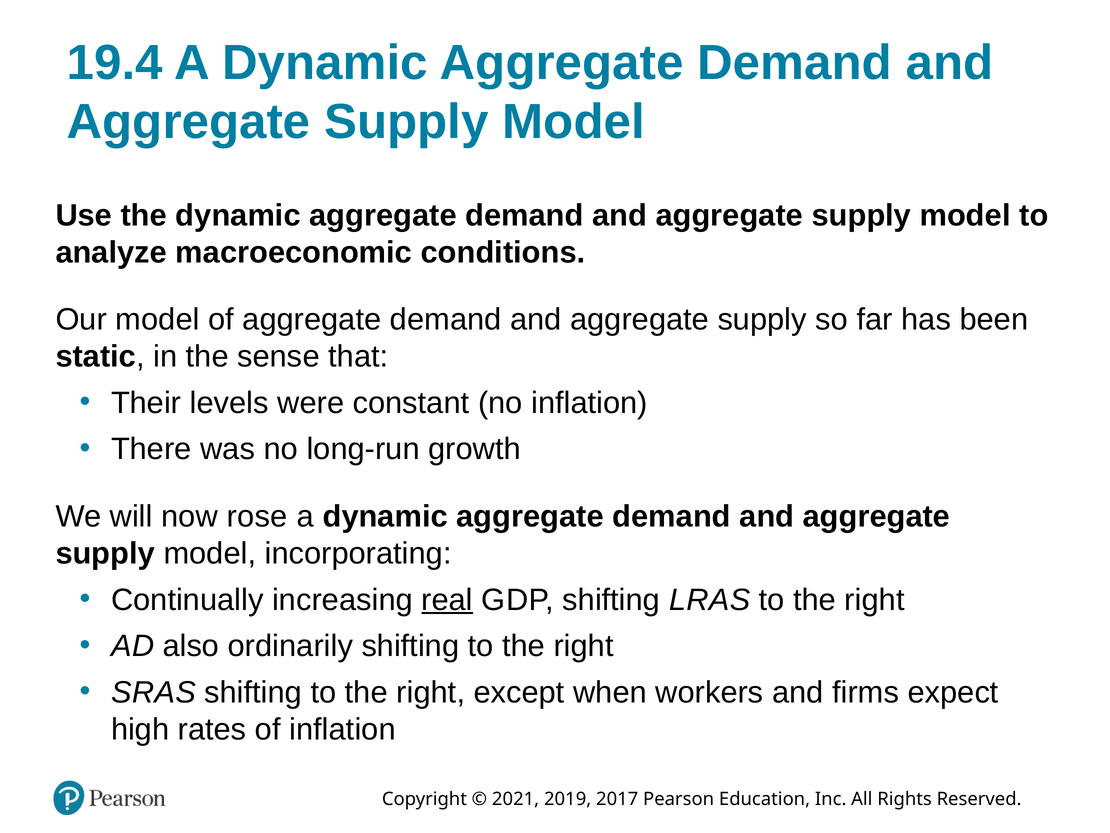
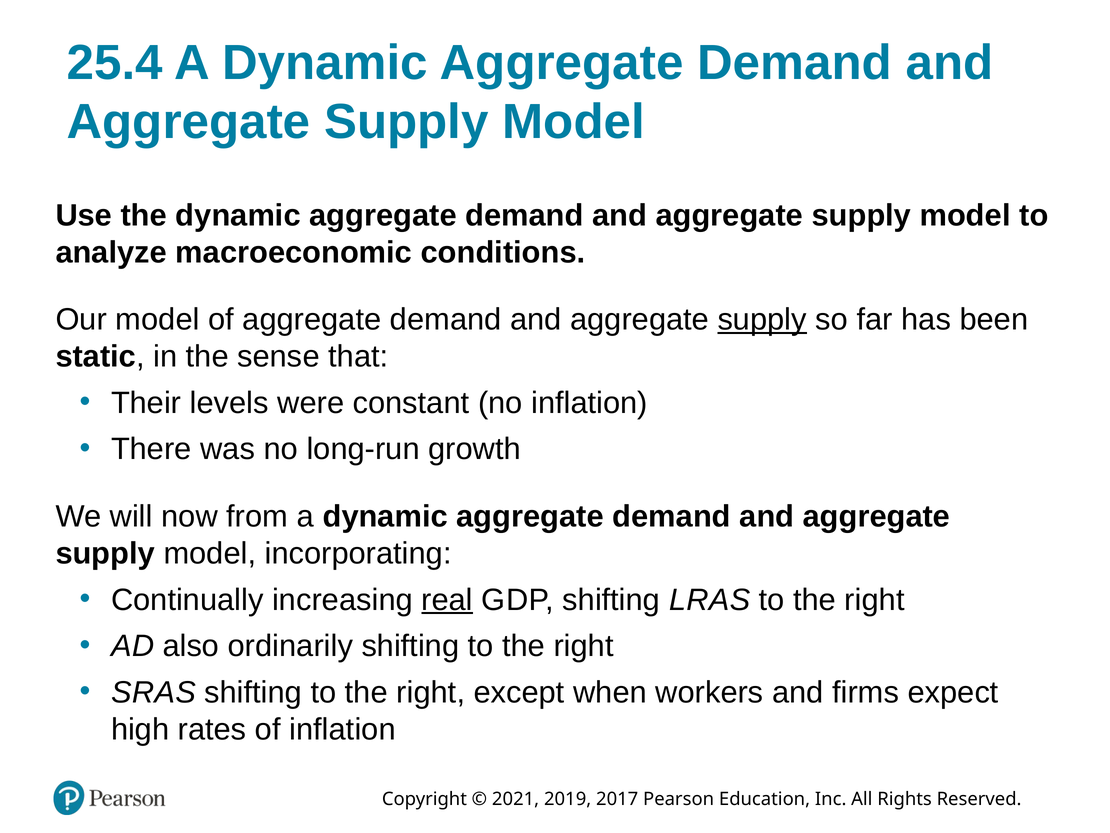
19.4: 19.4 -> 25.4 (115, 63)
supply underline: none -> present (762, 319)
rose: rose -> from (257, 516)
